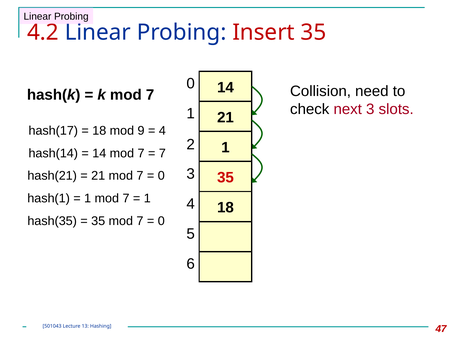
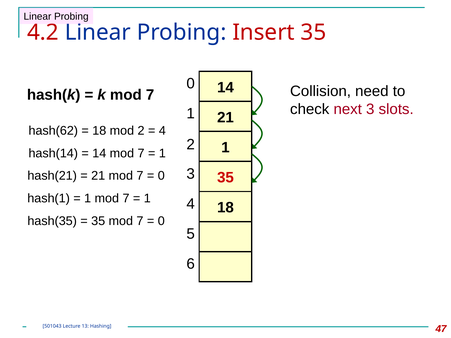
hash(17: hash(17 -> hash(62 (53, 131)
mod 9: 9 -> 2 (141, 131)
7: 7 -> 1 (162, 153)
